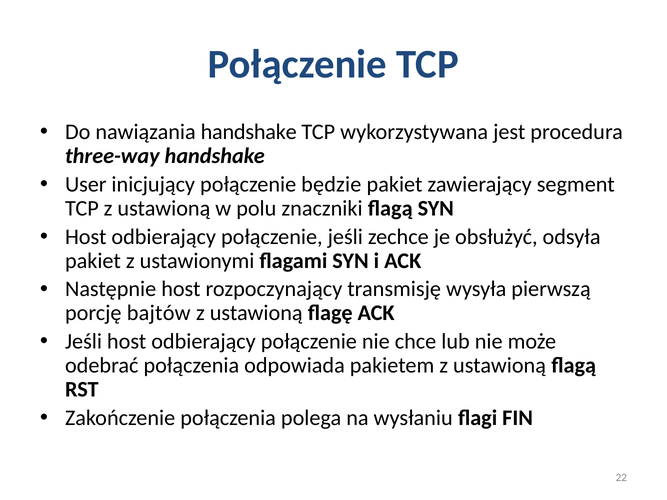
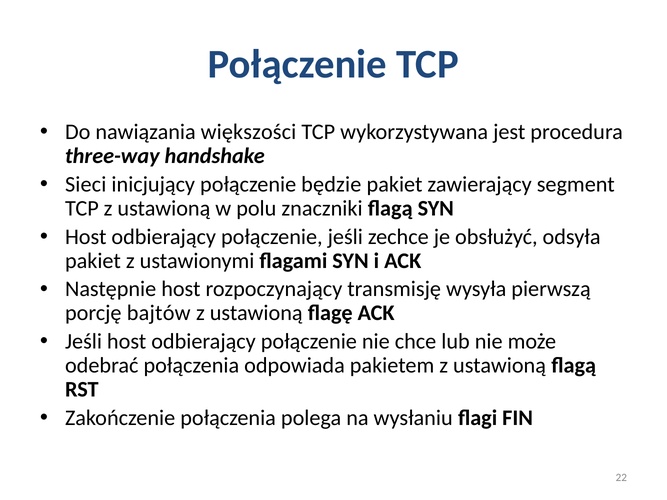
nawiązania handshake: handshake -> większości (249, 132)
User: User -> Sieci (86, 184)
